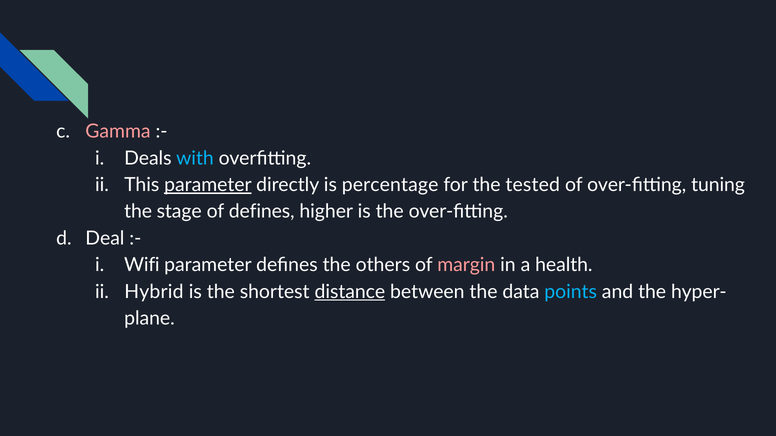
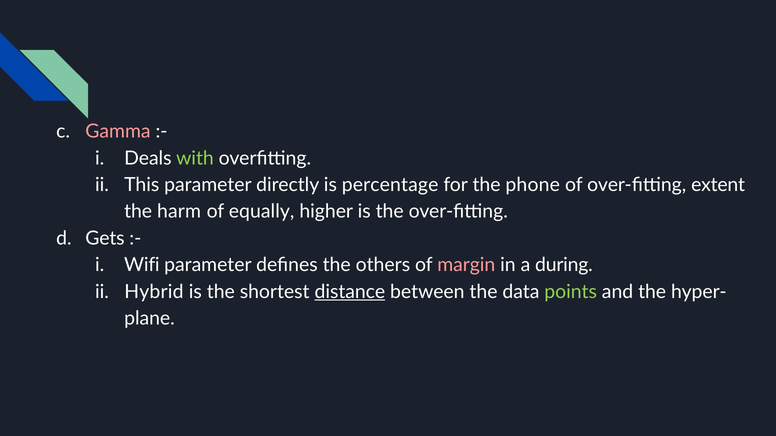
with colour: light blue -> light green (195, 158)
parameter underline: present -> none (208, 185)
tested: tested -> phone (533, 185)
tuning: tuning -> extent (718, 185)
stage: stage -> harm (179, 212)
of defines: defines -> equally (262, 212)
Deal: Deal -> Gets (105, 239)
health: health -> during (564, 265)
points colour: light blue -> light green (571, 292)
